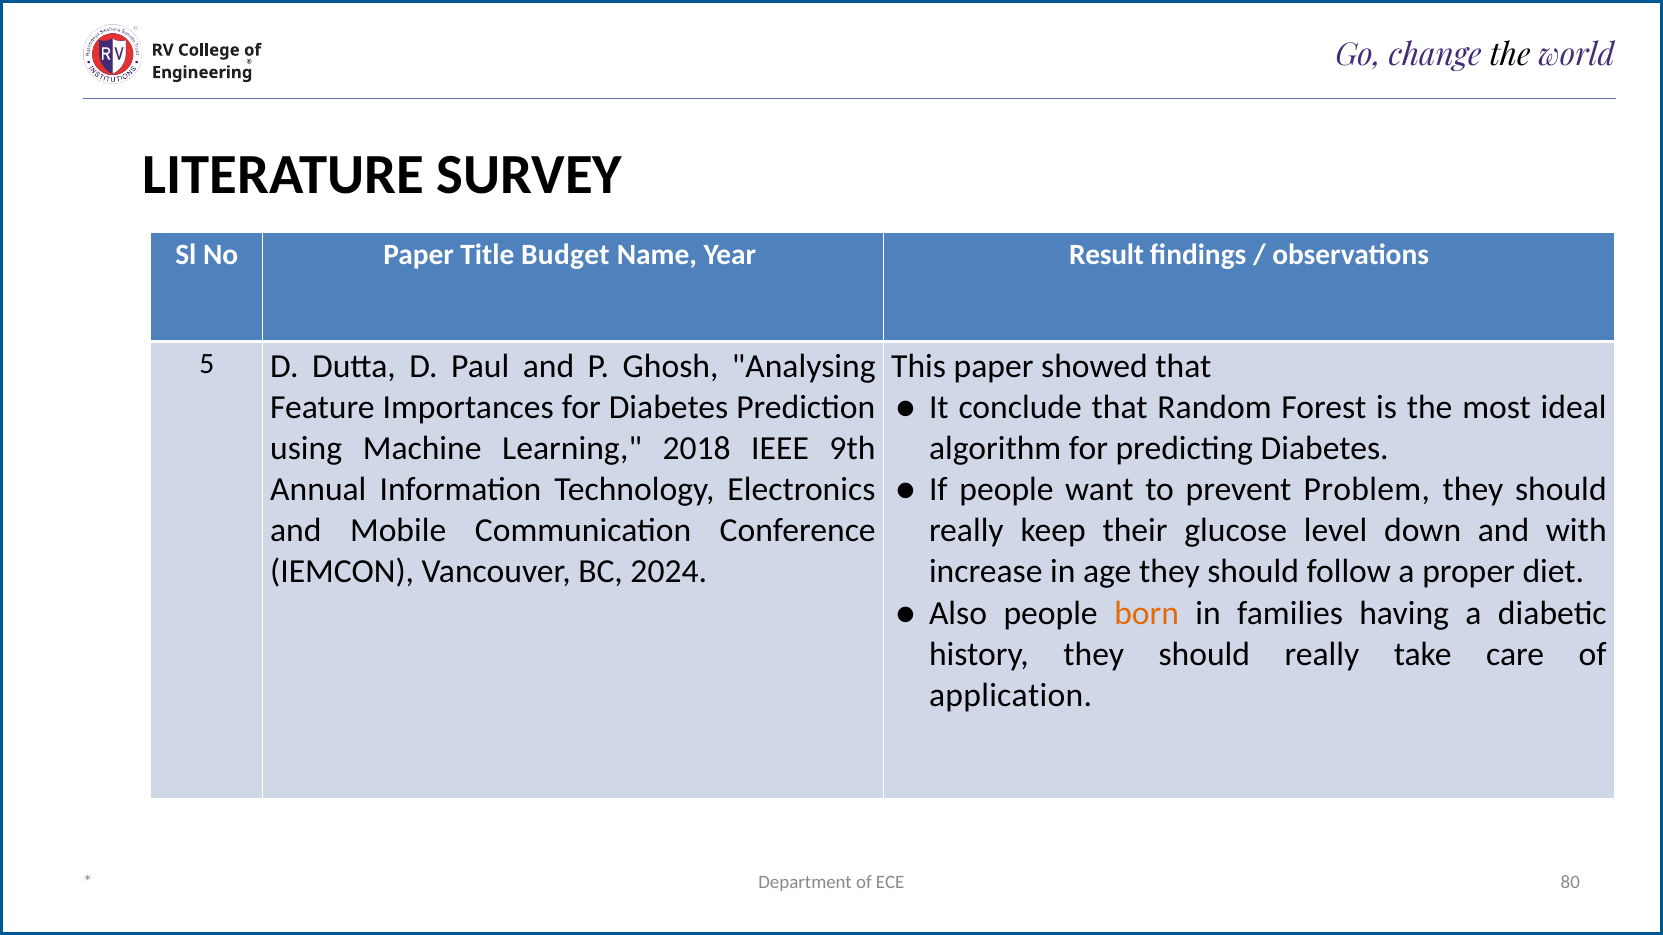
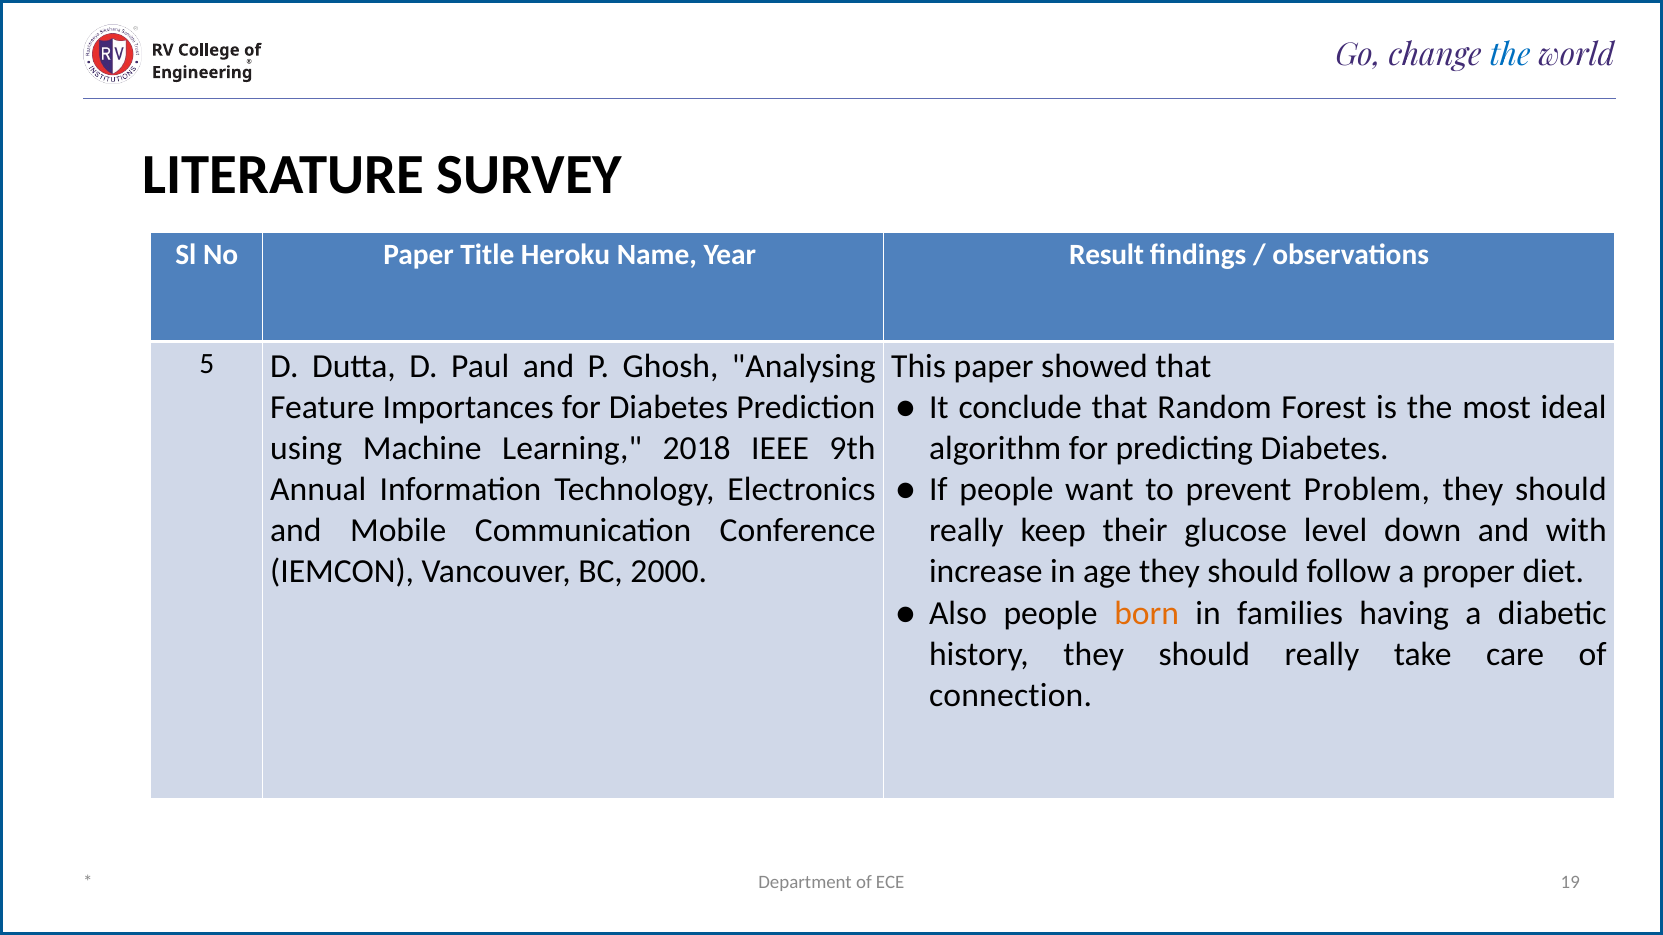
the colour: black -> blue (1510, 55)
Budget: Budget -> Heroku (566, 255)
2024: 2024 -> 2000 (669, 572)
application: application -> connection (1011, 695)
80: 80 -> 19 (1570, 883)
